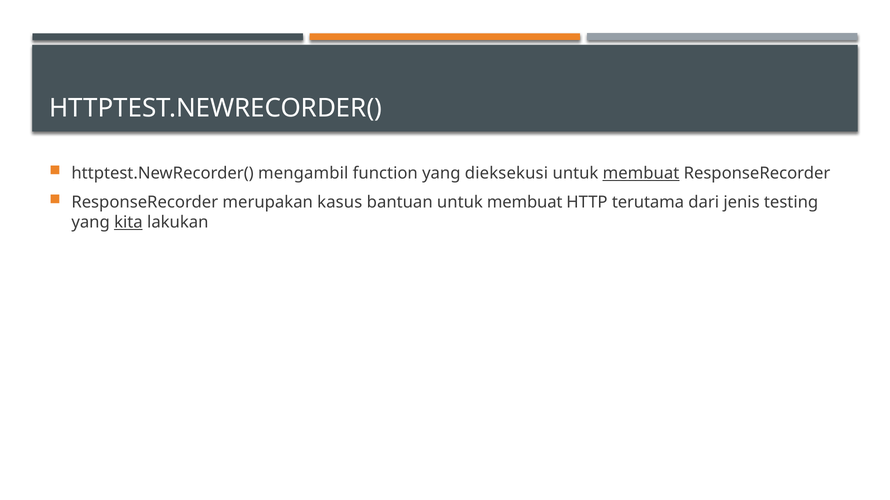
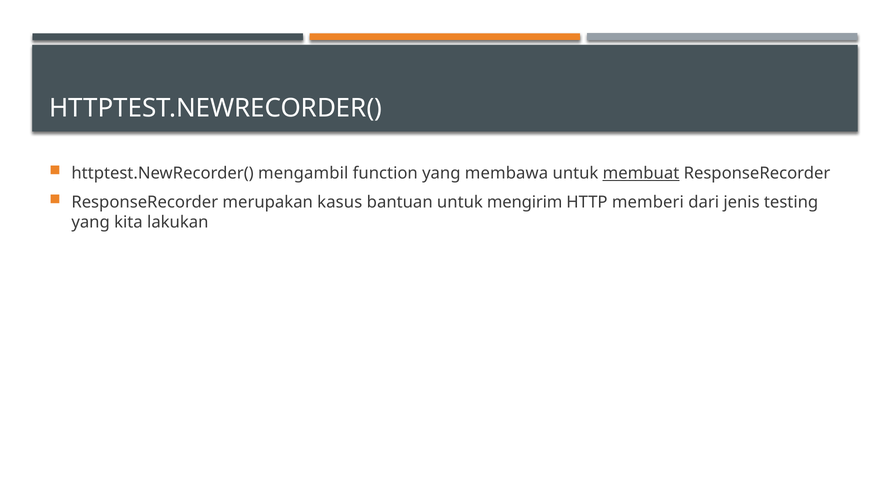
dieksekusi: dieksekusi -> membawa (506, 174)
bantuan untuk membuat: membuat -> mengirim (525, 203)
terutama: terutama -> memberi (648, 203)
kita underline: present -> none (128, 223)
